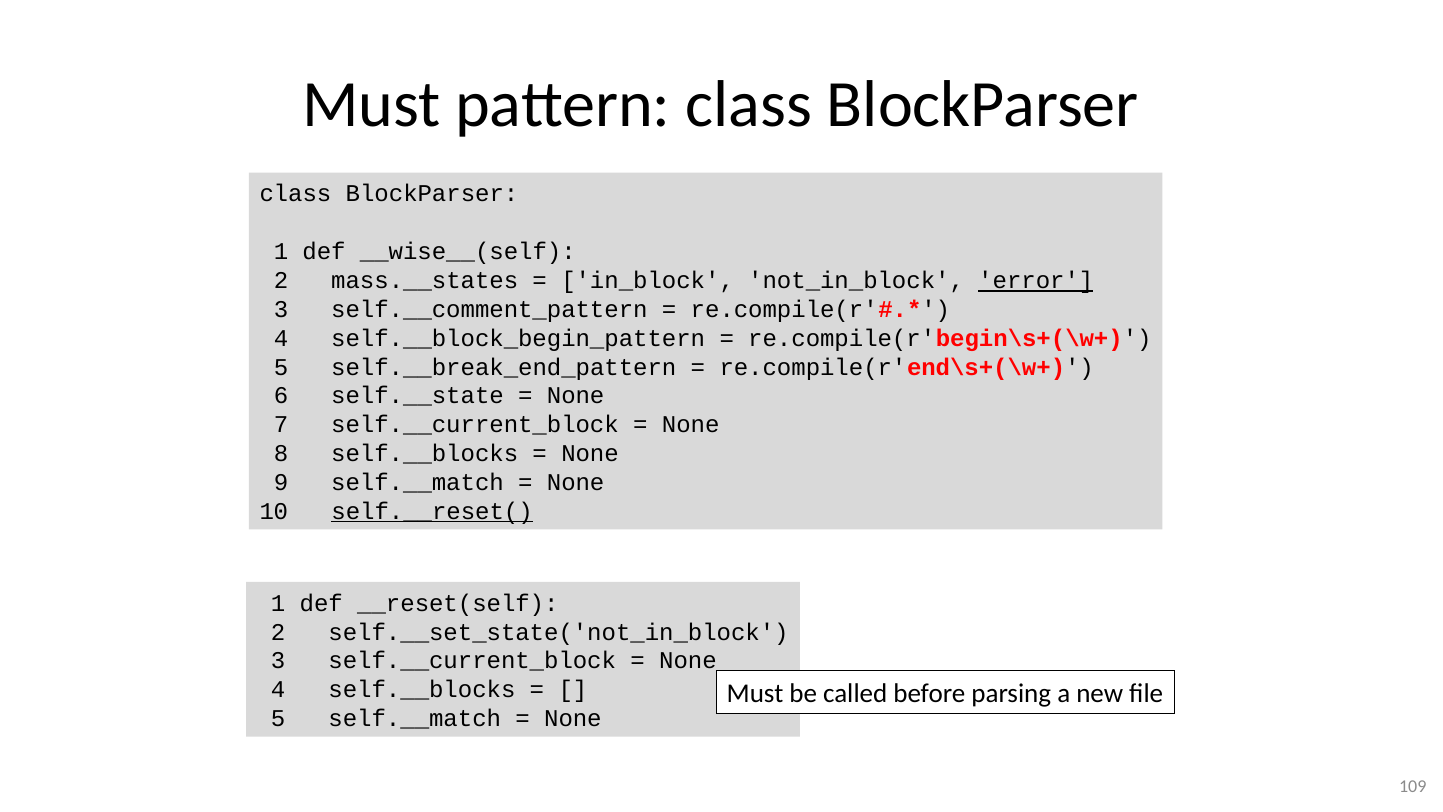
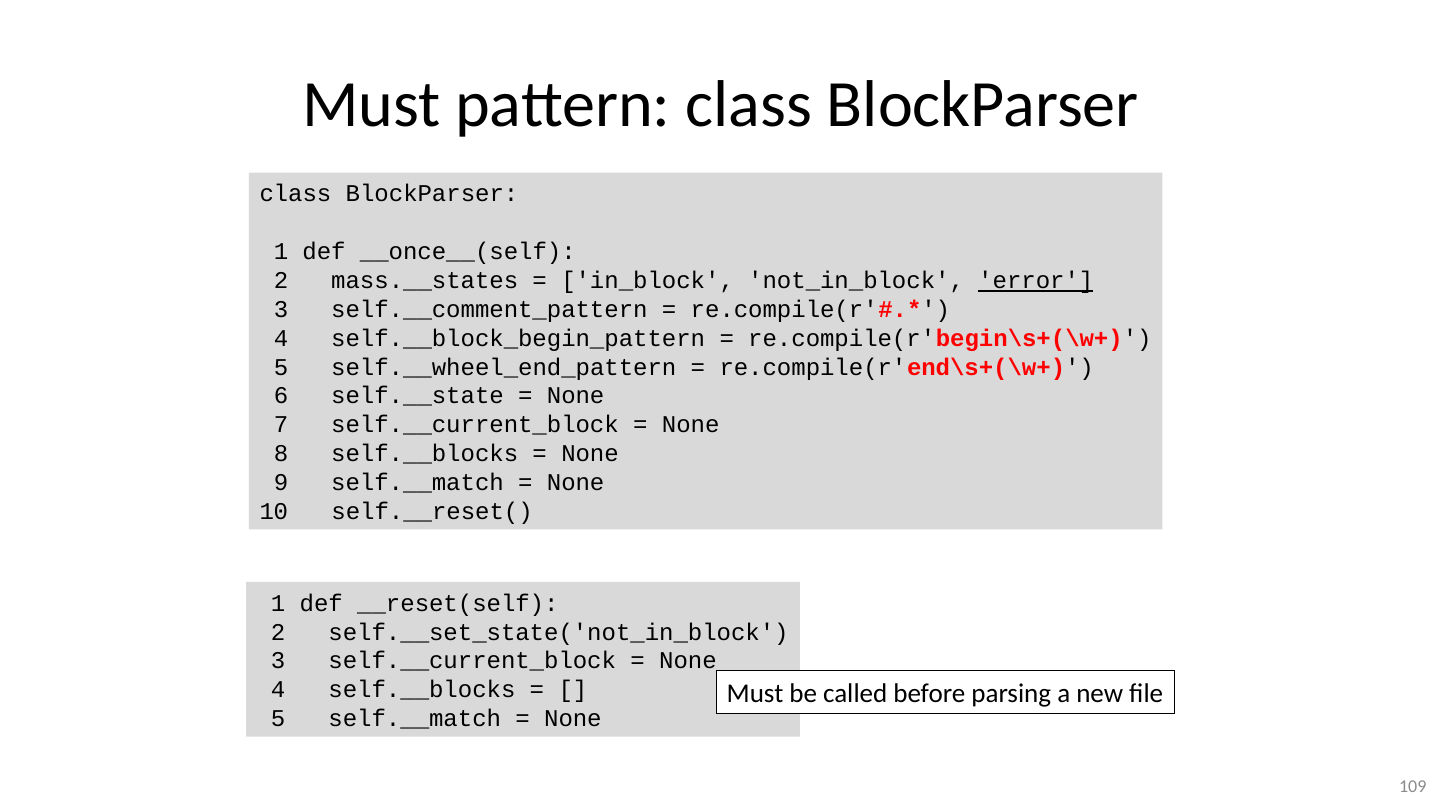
__wise__(self: __wise__(self -> __once__(self (468, 252)
self.__break_end_pattern: self.__break_end_pattern -> self.__wheel_end_pattern (504, 367)
self.__reset( underline: present -> none (432, 511)
